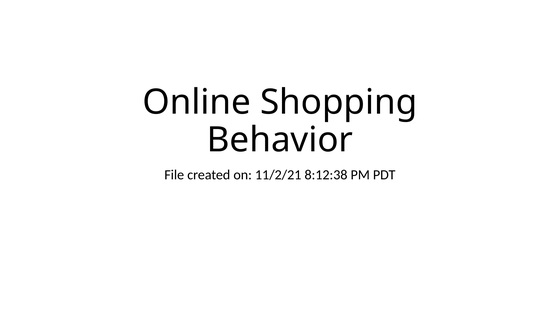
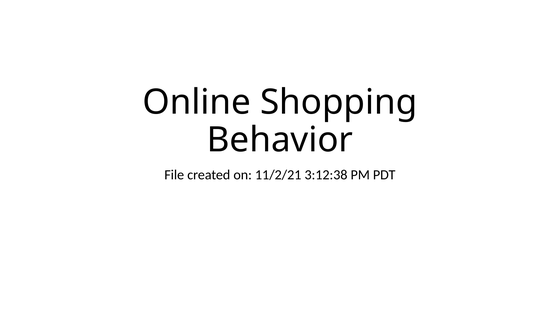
8:12:38: 8:12:38 -> 3:12:38 (326, 175)
